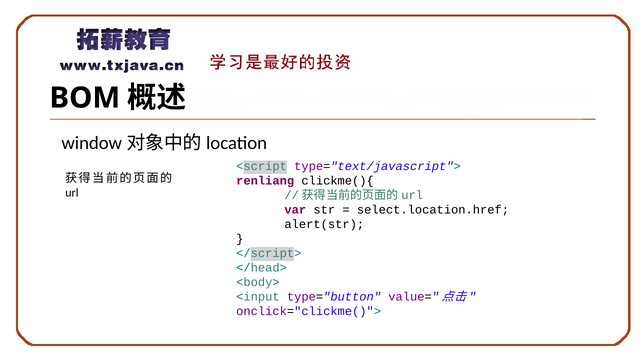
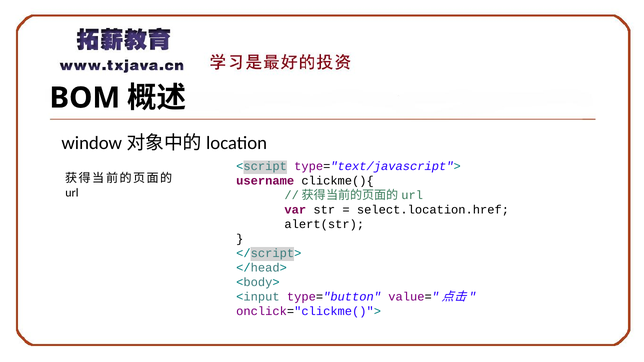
renliang: renliang -> username (265, 181)
